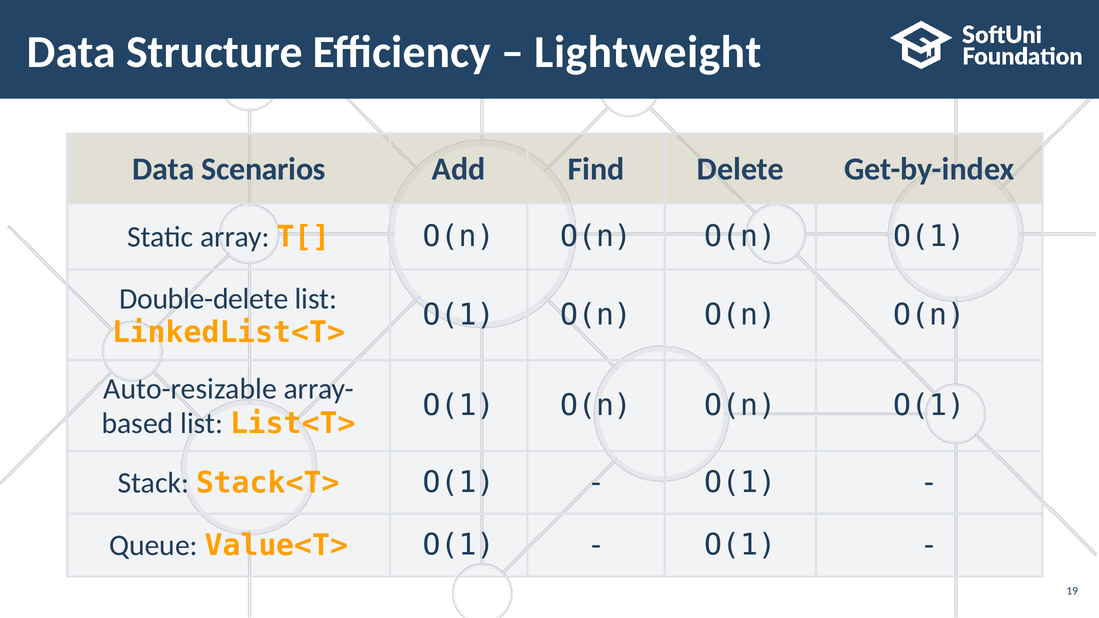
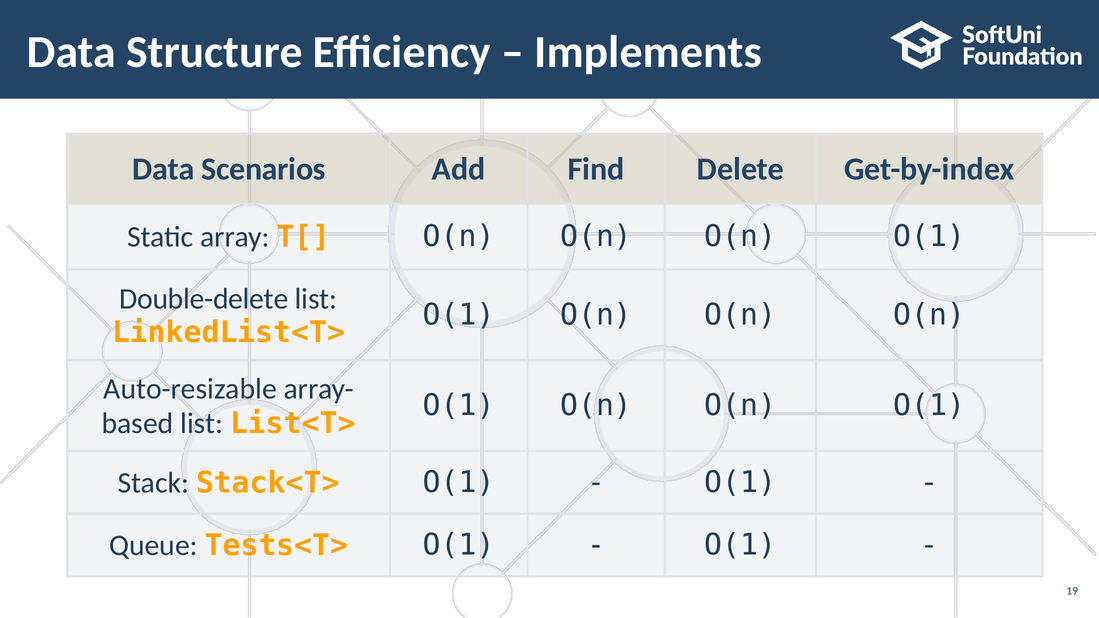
Lightweight: Lightweight -> Implements (648, 52)
Value<T>: Value<T> -> Tests<T> (276, 546)
